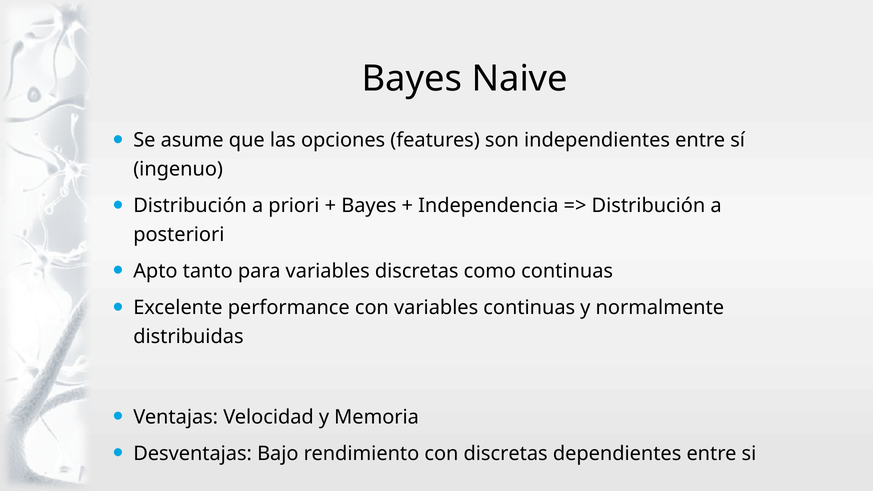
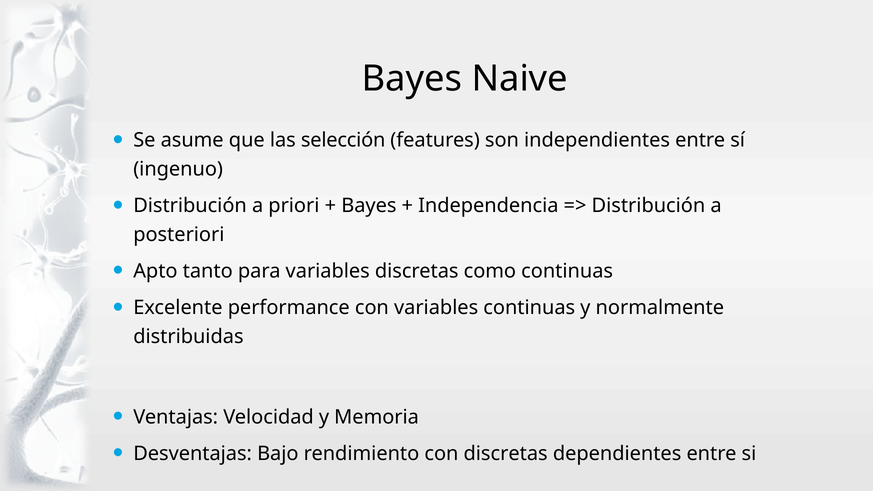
opciones: opciones -> selección (343, 140)
